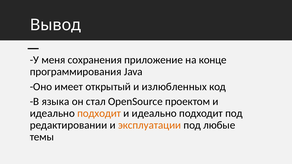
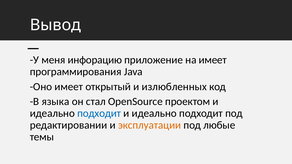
сохранения: сохранения -> инфорацию (95, 60)
на конце: конце -> имеет (213, 60)
подходит colour: orange -> blue (99, 113)
